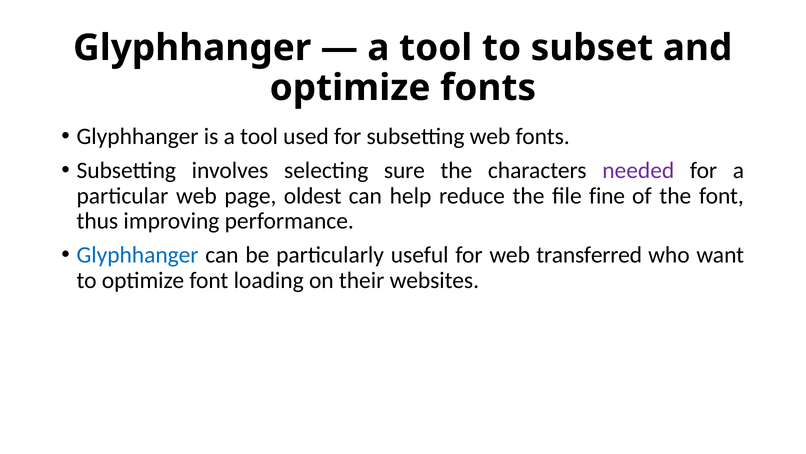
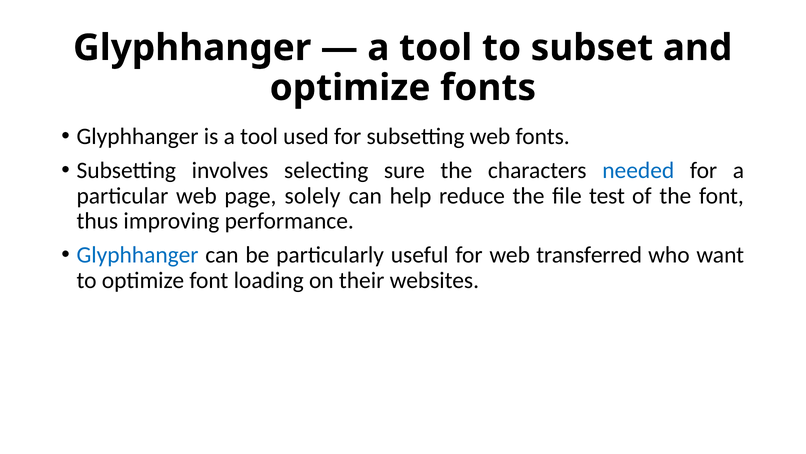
needed colour: purple -> blue (638, 170)
oldest: oldest -> solely (312, 195)
fine: fine -> test (607, 195)
